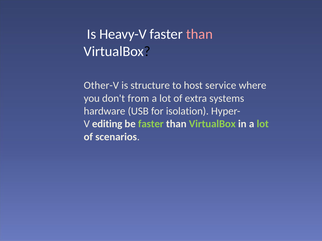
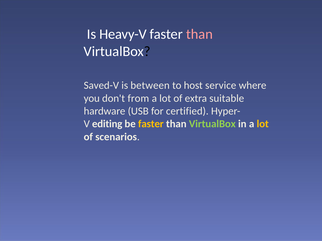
Other-V: Other-V -> Saved-V (101, 86)
structure: structure -> between (150, 86)
systems: systems -> suitable (227, 98)
isolation: isolation -> certified (187, 111)
faster colour: light green -> yellow (151, 124)
lot colour: light green -> yellow (263, 124)
